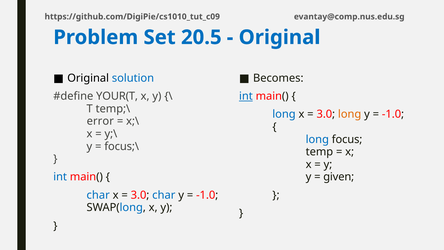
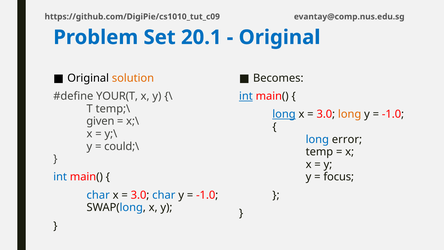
20.5: 20.5 -> 20.1 (201, 37)
solution colour: blue -> orange (133, 78)
long underline: none -> present (284, 114)
error: error -> given (100, 121)
focus: focus -> error (347, 139)
focus;\: focus;\ -> could;\ (122, 146)
given: given -> focus (339, 177)
